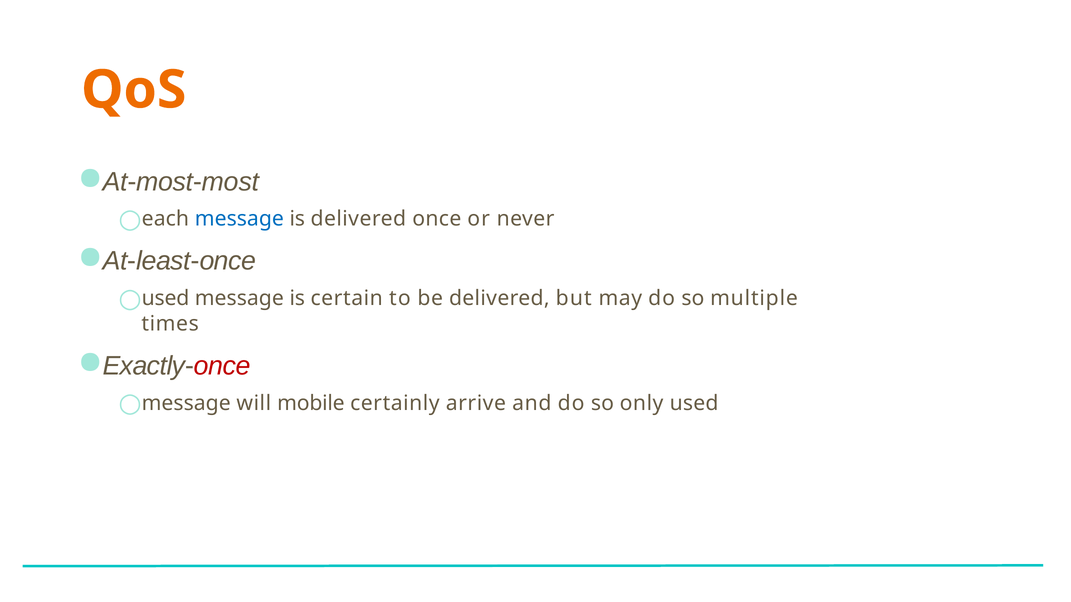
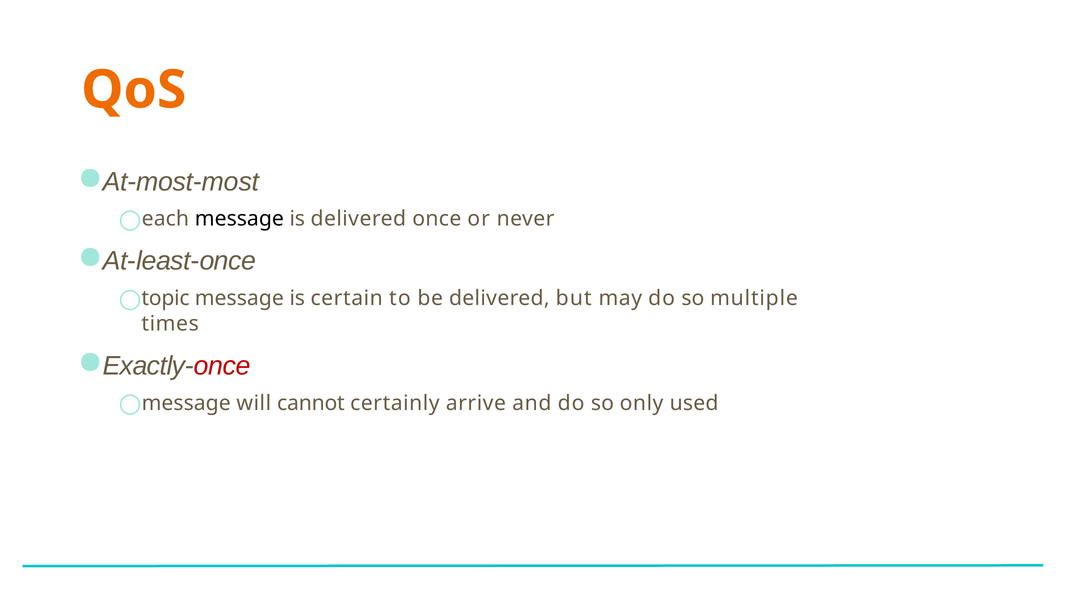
message colour: blue -> black (239, 219)
used: used -> topic (166, 299)
mobile: mobile -> cannot (311, 403)
